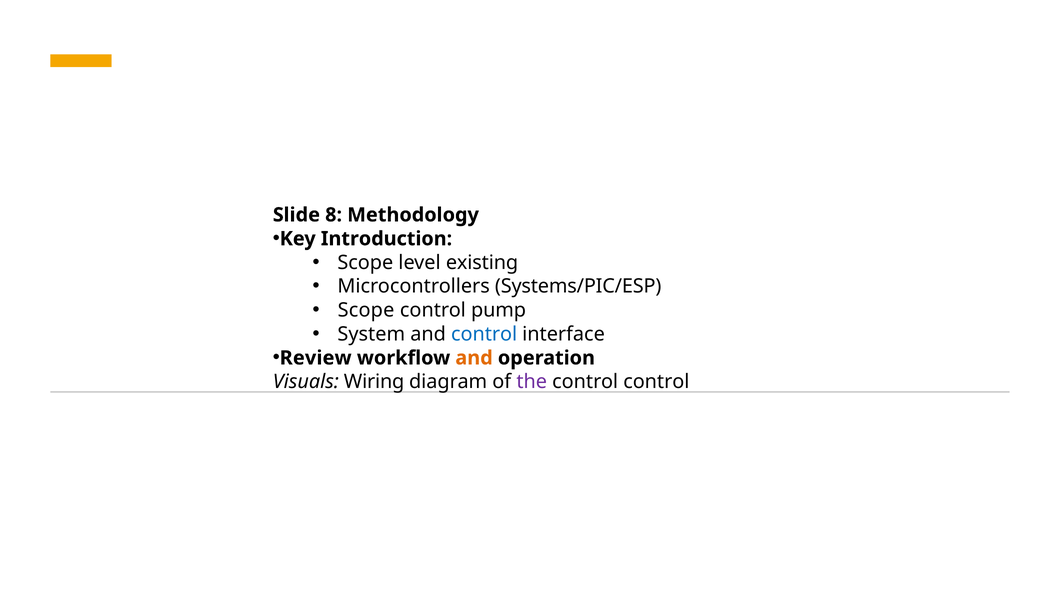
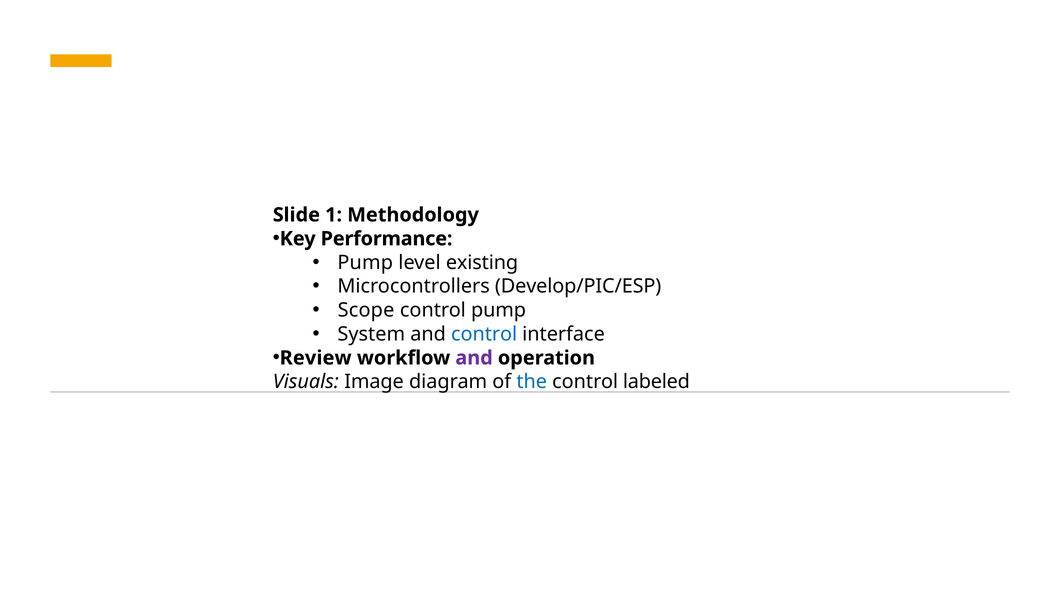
8: 8 -> 1 (334, 215)
Introduction: Introduction -> Performance (387, 239)
Scope: Scope -> Pump (365, 263)
Systems/PIC/ESP: Systems/PIC/ESP -> Develop/PIC/ESP (578, 287)
and colour: orange -> purple (474, 358)
Wiring: Wiring -> Image (374, 382)
the colour: purple -> blue (532, 382)
control control: control -> labeled (656, 382)
